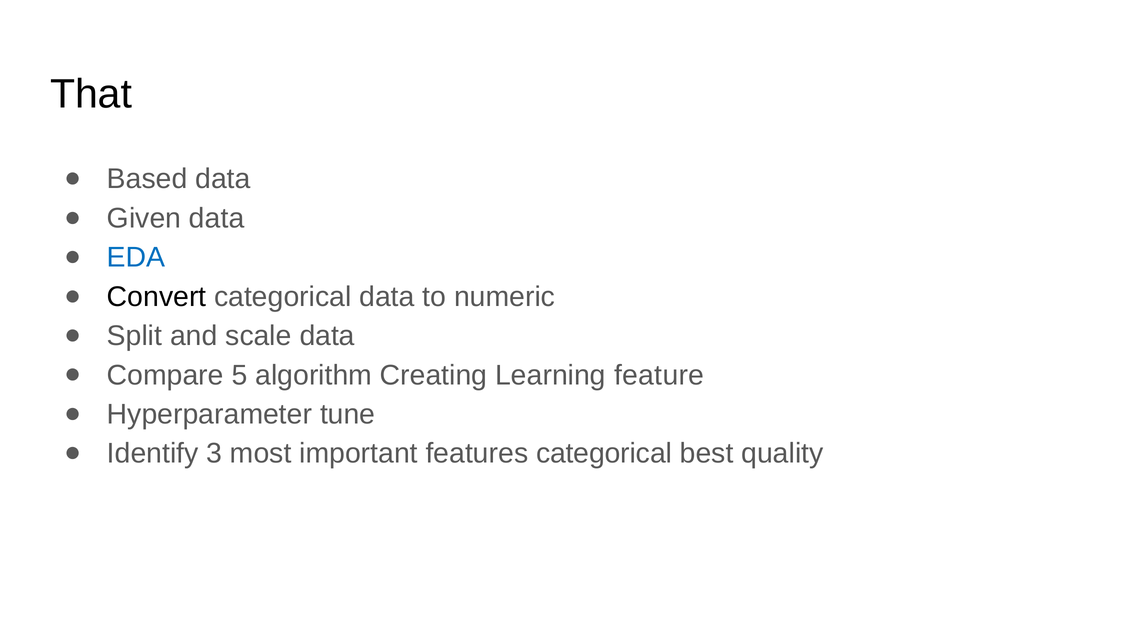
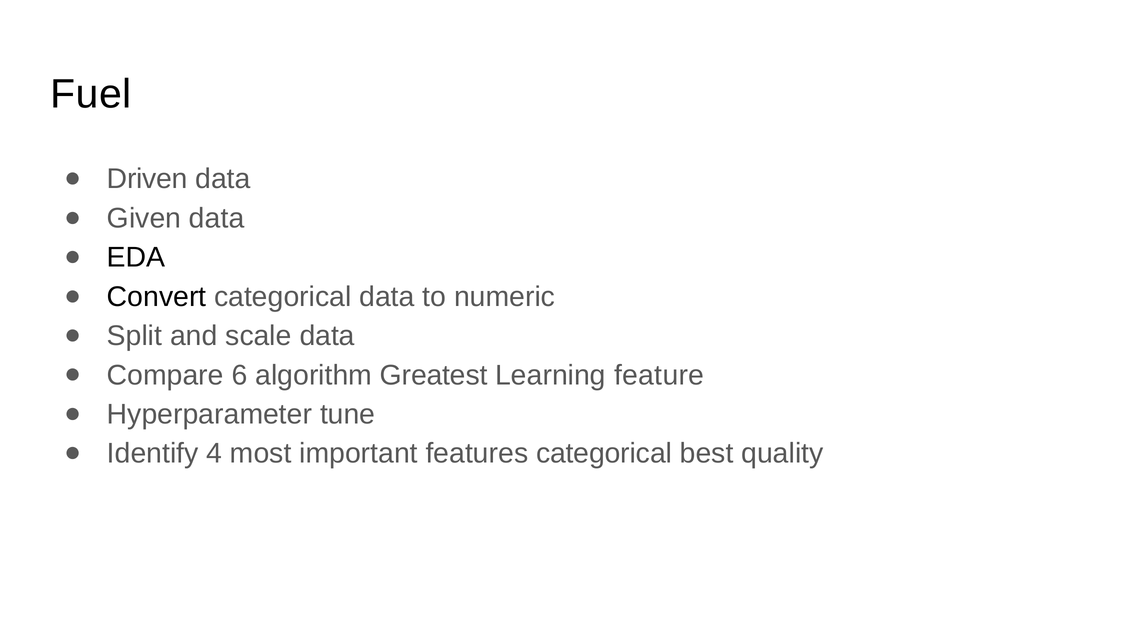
That: That -> Fuel (91, 94)
Based: Based -> Driven (147, 179)
EDA colour: blue -> black (136, 257)
5: 5 -> 6 (240, 375)
Creating: Creating -> Greatest (434, 375)
3: 3 -> 4 (214, 453)
